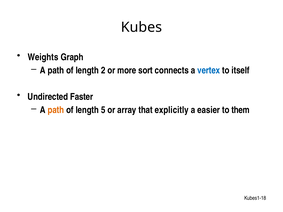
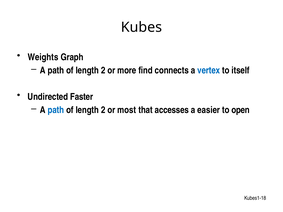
sort: sort -> find (146, 70)
path colour: orange -> blue (56, 110)
5: 5 -> 2 (103, 110)
array: array -> most (127, 110)
explicitly: explicitly -> accesses (172, 110)
them: them -> open (241, 110)
